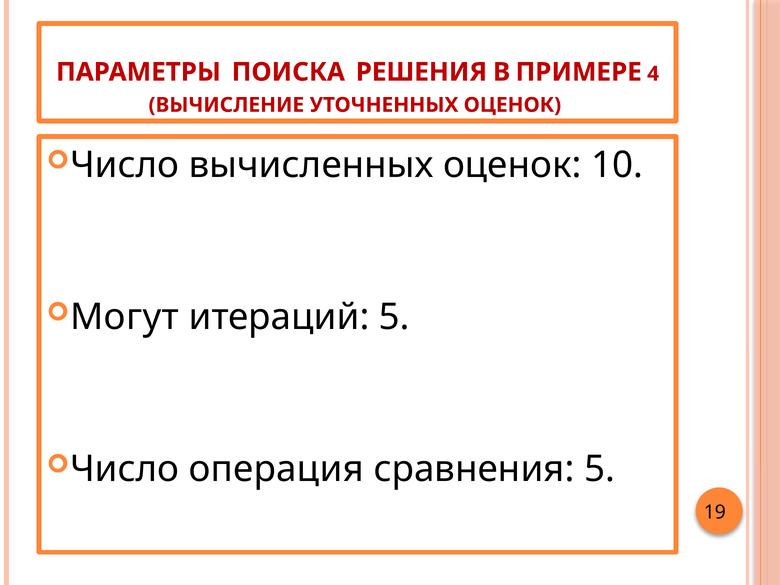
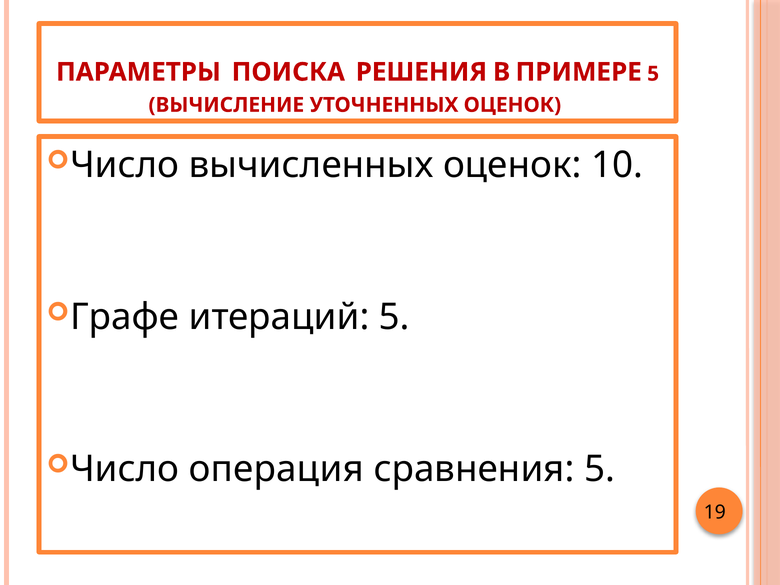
ПРИМЕРЕ 4: 4 -> 5 (653, 74)
Могут: Могут -> Графе (125, 317)
